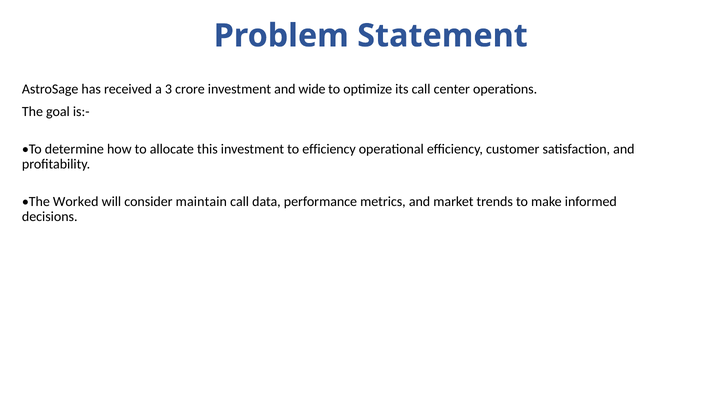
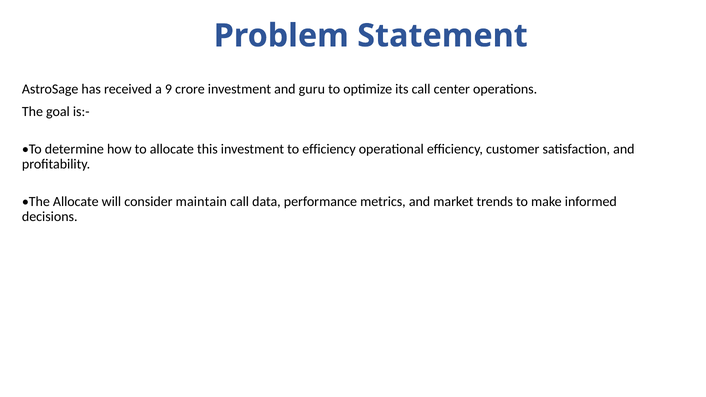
3: 3 -> 9 (169, 89)
wide: wide -> guru (312, 89)
The Worked: Worked -> Allocate (76, 202)
